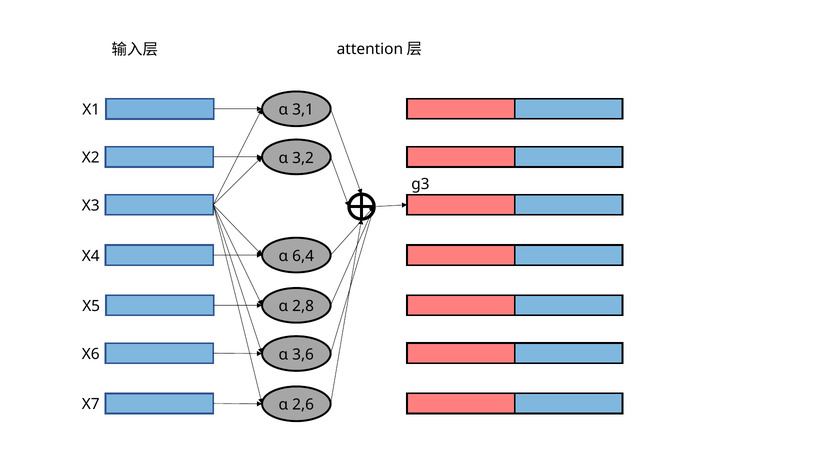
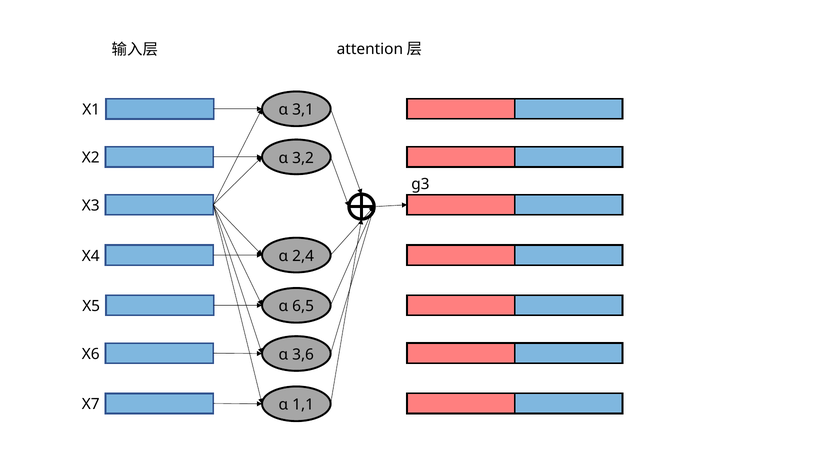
6,4: 6,4 -> 2,4 (303, 256)
2,8: 2,8 -> 6,5 (303, 306)
2,6: 2,6 -> 1,1 (303, 405)
